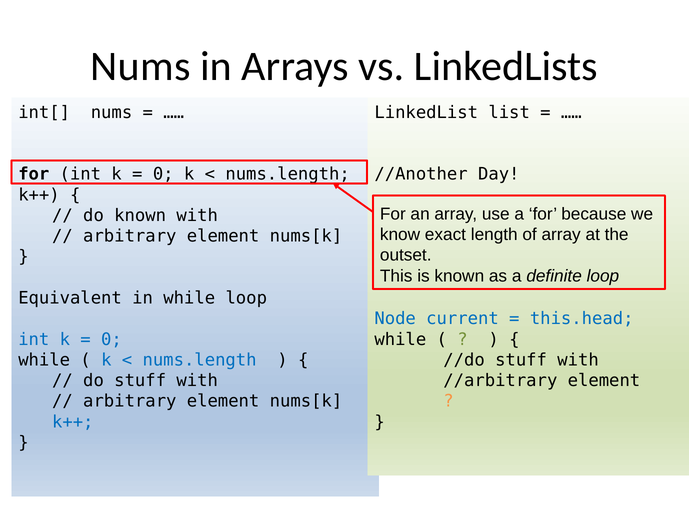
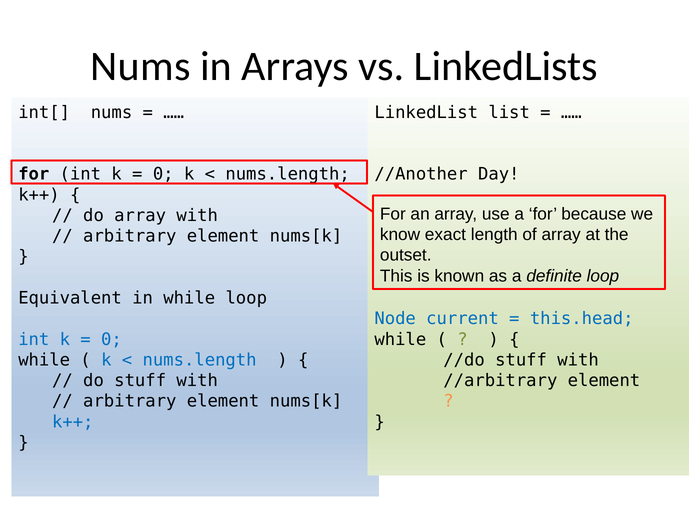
do known: known -> array (140, 216)
